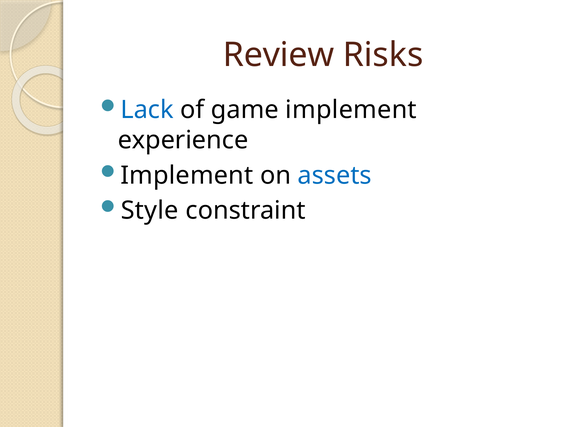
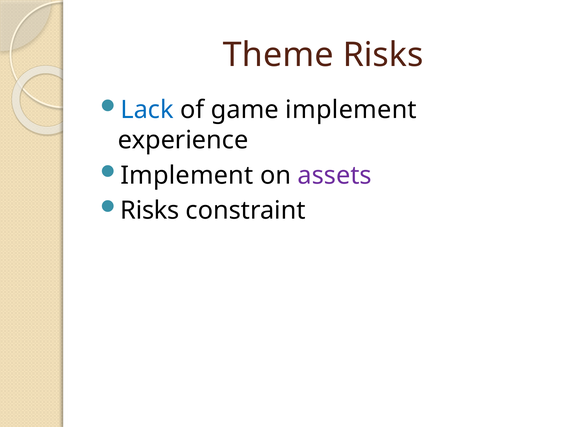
Review: Review -> Theme (278, 55)
assets colour: blue -> purple (335, 176)
Style: Style -> Risks (150, 211)
